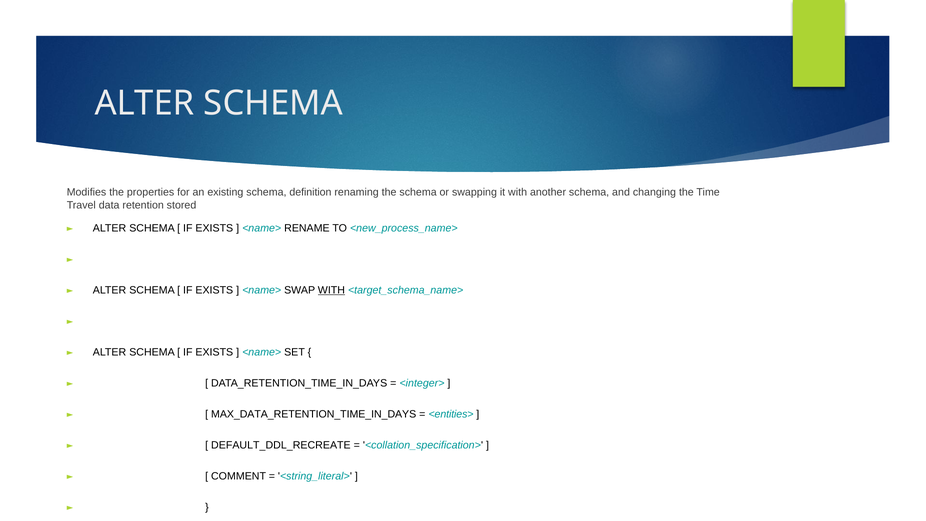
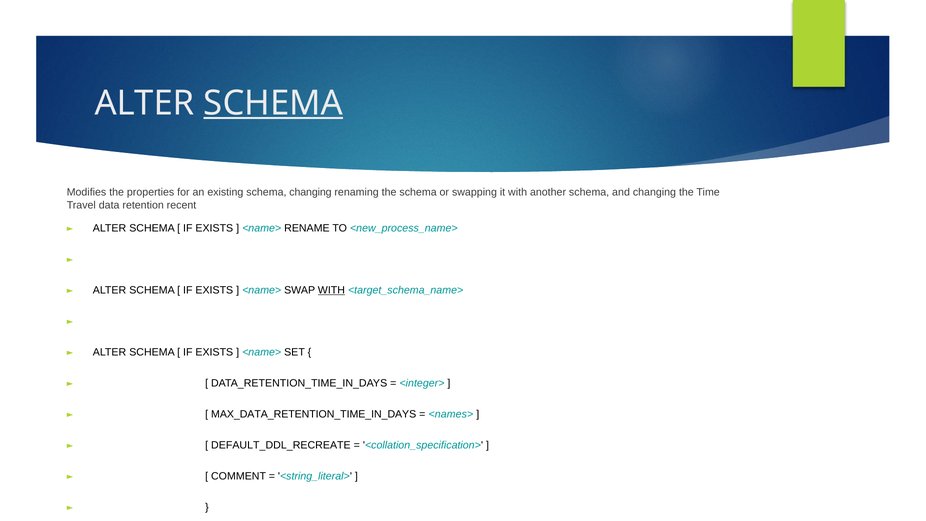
SCHEMA underline: none -> present (273, 103)
schema definition: definition -> changing (310, 192)
stored: stored -> recent (182, 205)
<entities>: <entities> -> <names> (451, 414)
